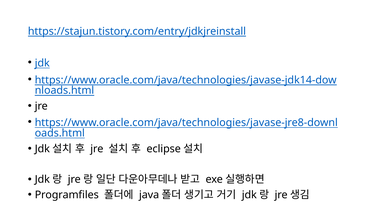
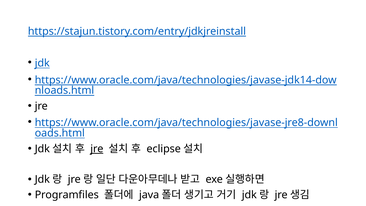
jre underline: none -> present (97, 149)
